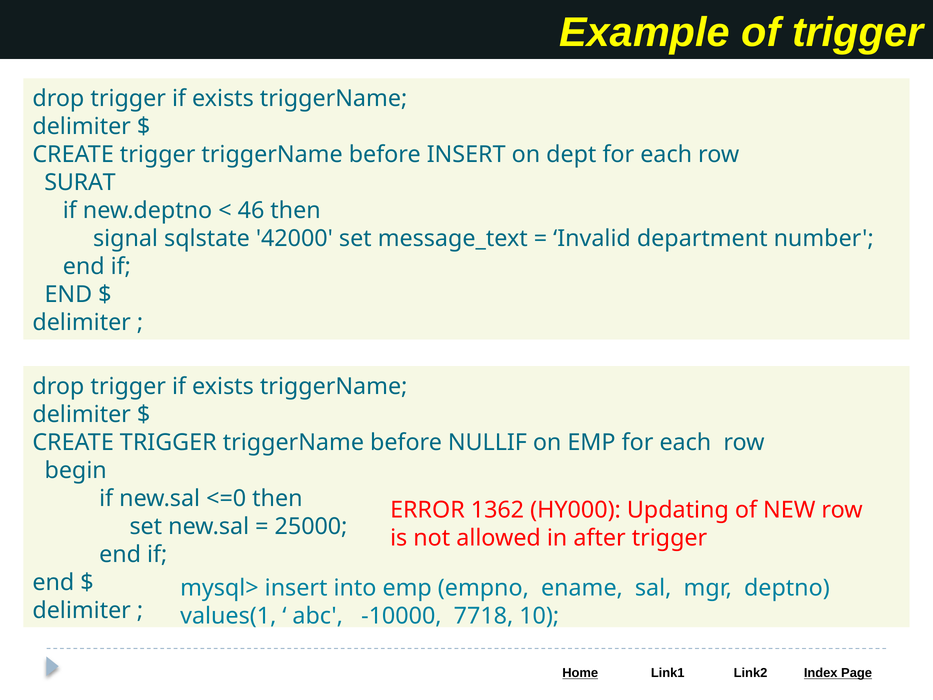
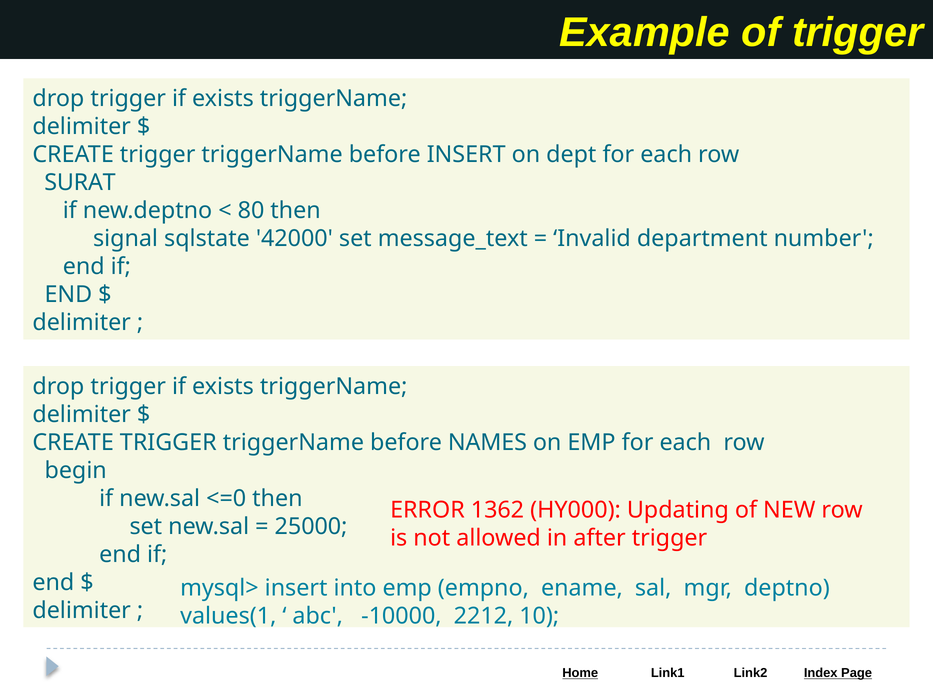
46: 46 -> 80 (251, 210)
NULLIF: NULLIF -> NAMES (487, 442)
7718: 7718 -> 2212 (484, 616)
